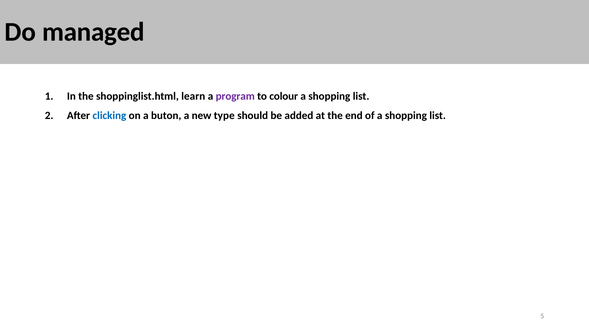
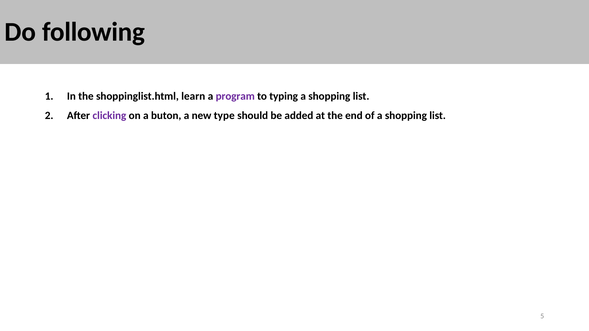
managed: managed -> following (93, 32)
colour: colour -> typing (284, 96)
clicking colour: blue -> purple (109, 116)
